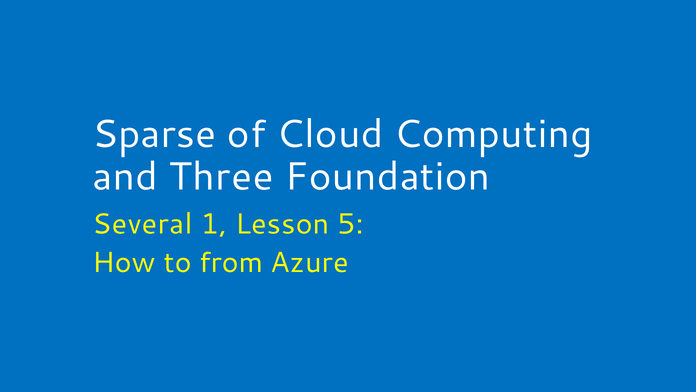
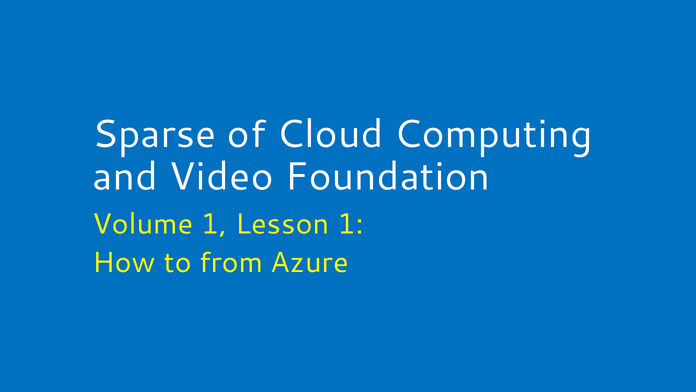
Three: Three -> Video (221, 176)
Several: Several -> Volume (143, 224)
Lesson 5: 5 -> 1 (350, 224)
